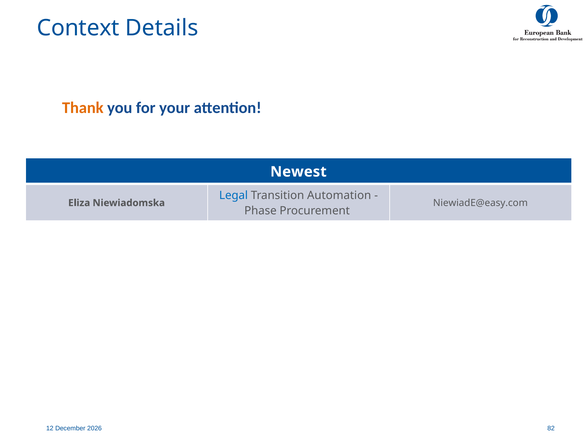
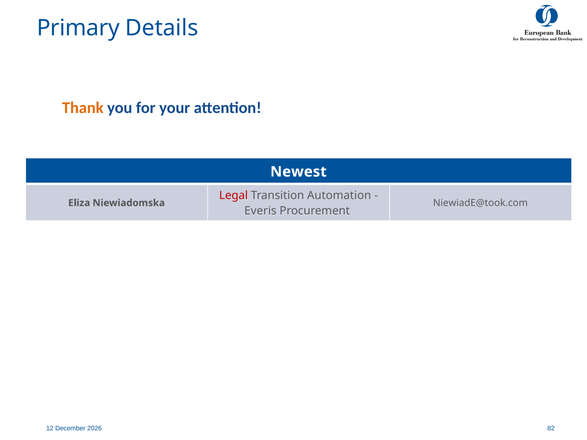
Context: Context -> Primary (78, 28)
Legal colour: blue -> red (234, 195)
NiewiadE@easy.com: NiewiadE@easy.com -> NiewiadE@took.com (480, 203)
Phase: Phase -> Everis (260, 211)
